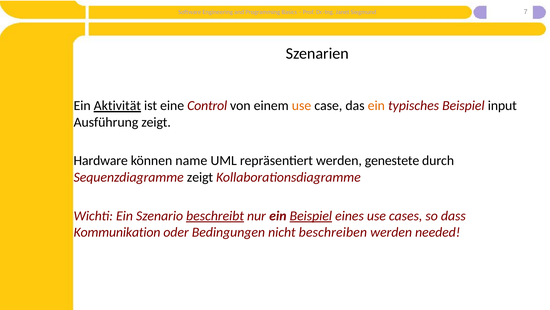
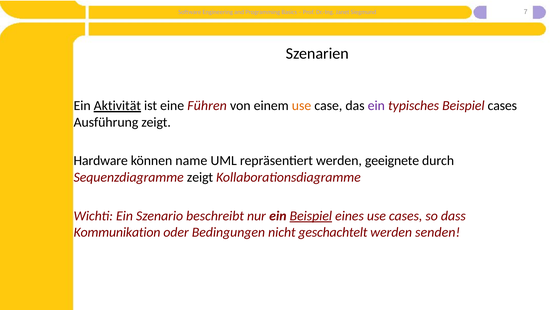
Control: Control -> Führen (207, 105)
ein colour: orange -> purple (376, 105)
Beispiel input: input -> cases (502, 105)
genestete: genestete -> geeignete (392, 160)
beschreibt underline: present -> none (215, 215)
beschreiben: beschreiben -> geschachtelt (333, 232)
needed: needed -> senden (438, 232)
